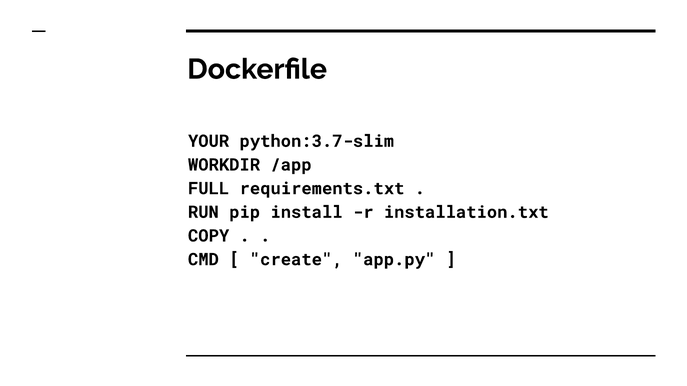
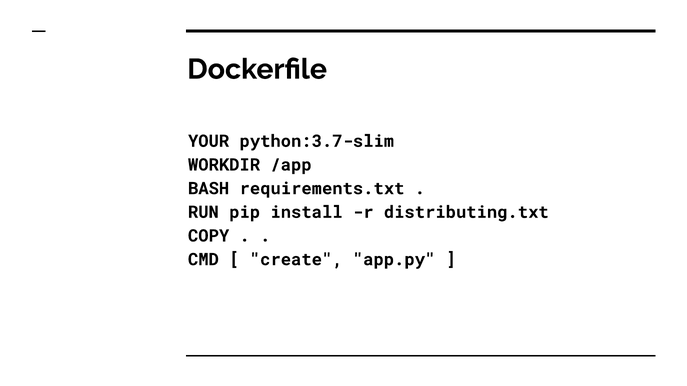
FULL: FULL -> BASH (209, 189)
installation.txt: installation.txt -> distributing.txt (466, 212)
